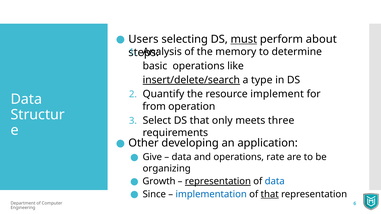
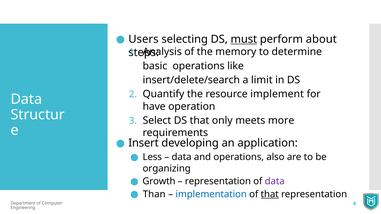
insert/delete/search underline: present -> none (191, 80)
type: type -> limit (262, 80)
from: from -> have (154, 107)
three: three -> more (281, 121)
Other: Other -> Insert (144, 143)
Give: Give -> Less (152, 157)
rate: rate -> also (275, 157)
representation underline: present -> none (218, 182)
data colour: blue -> purple (275, 182)
Since: Since -> Than (154, 194)
